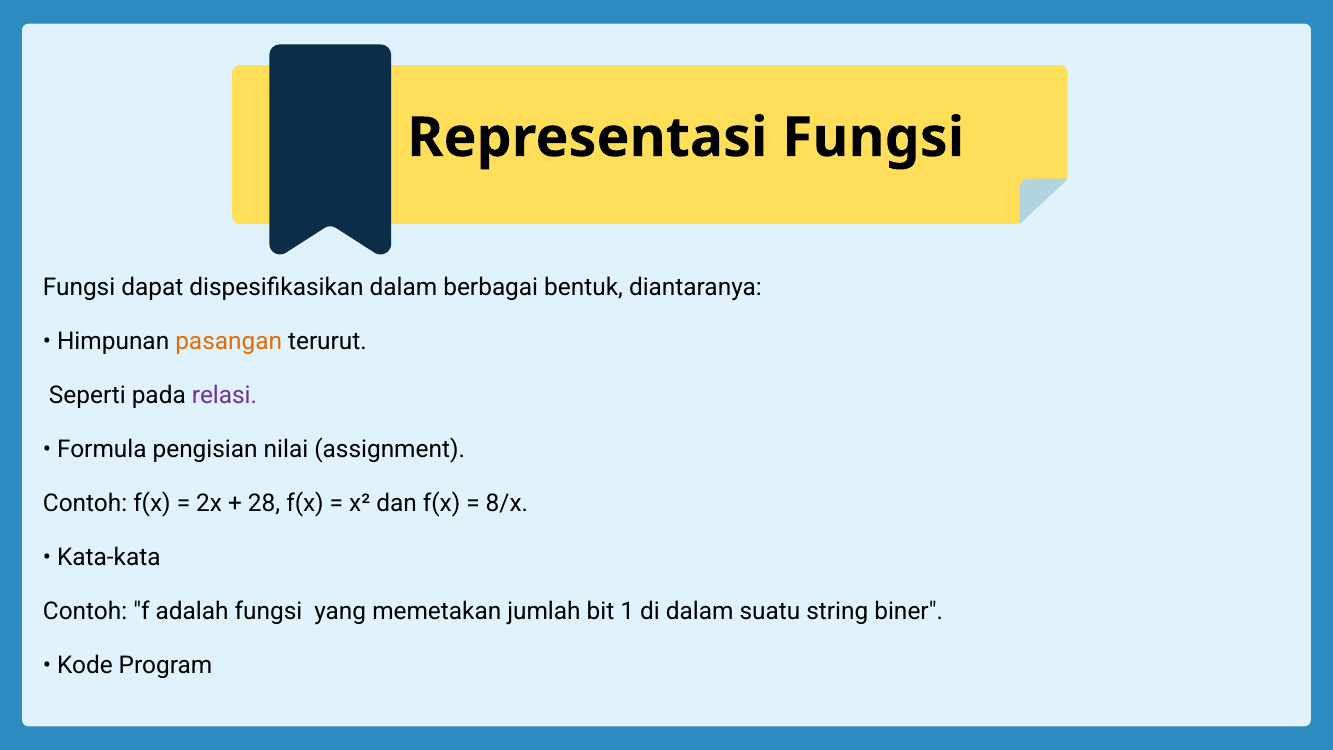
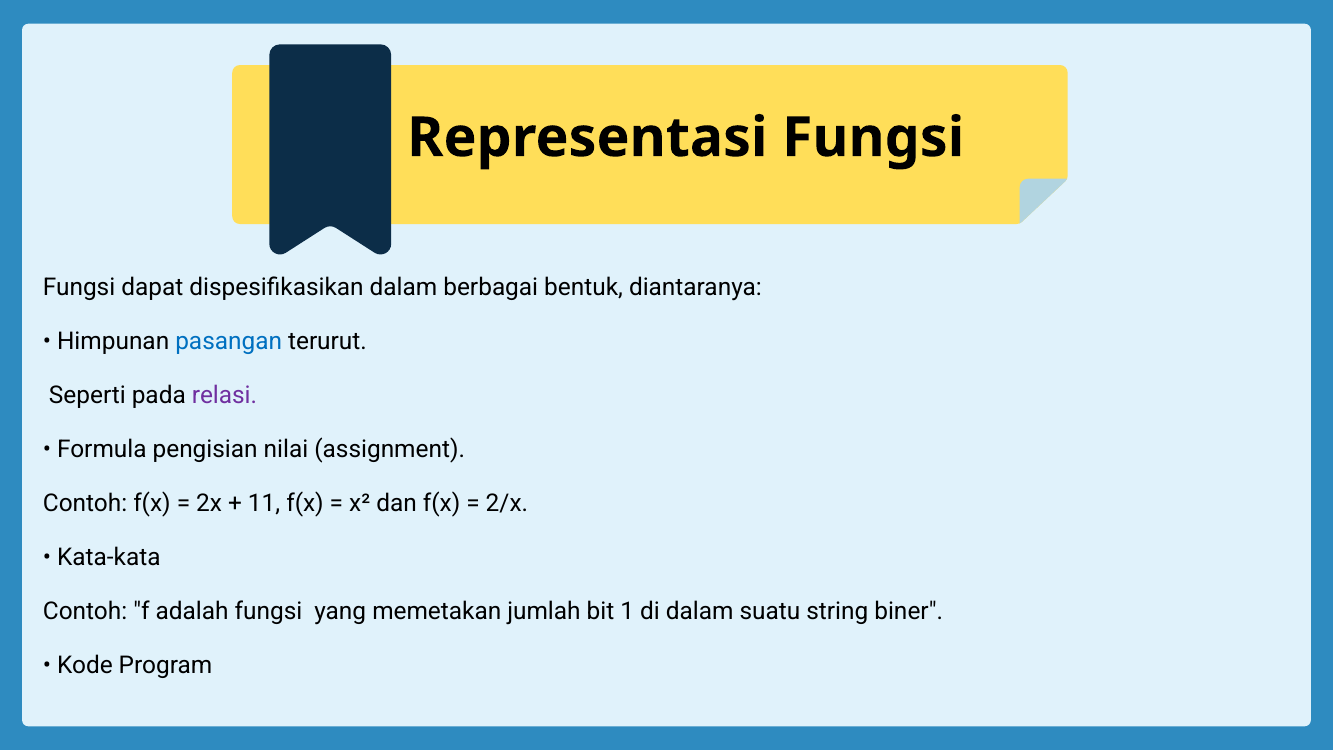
pasangan colour: orange -> blue (229, 341)
28: 28 -> 11 (264, 503)
8/x: 8/x -> 2/x (507, 503)
